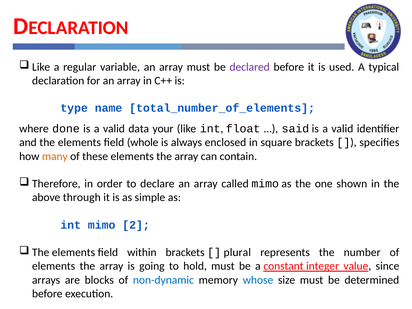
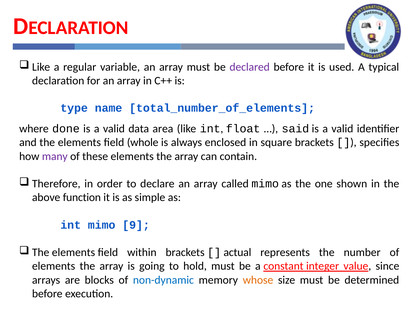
your: your -> area (163, 129)
many colour: orange -> purple (55, 156)
through: through -> function (82, 198)
2: 2 -> 9 (136, 225)
plural: plural -> actual (237, 252)
whose colour: blue -> orange (258, 280)
